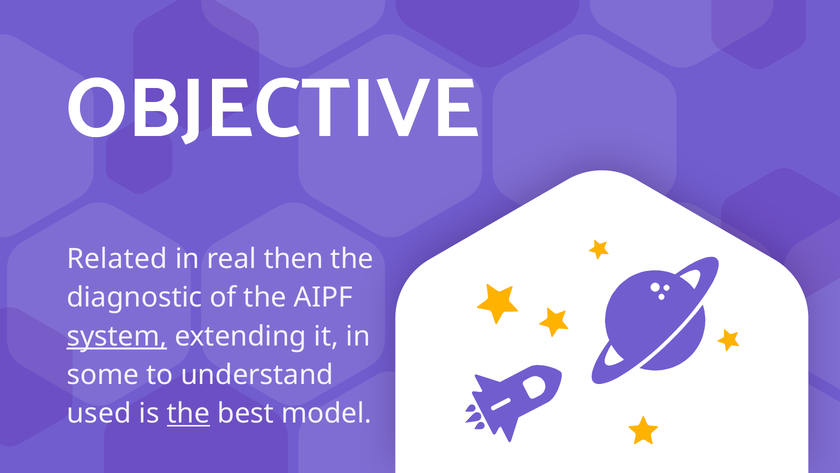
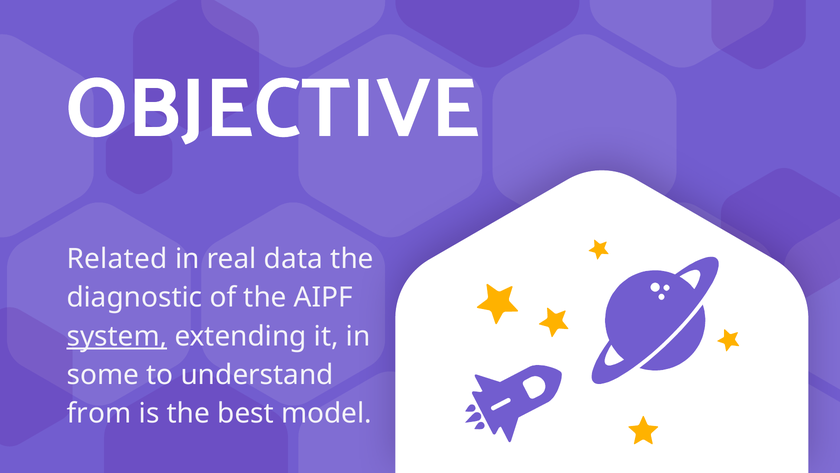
then: then -> data (294, 259)
used: used -> from (99, 413)
the underline: present -> none (188, 413)
